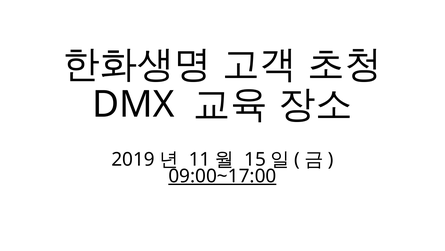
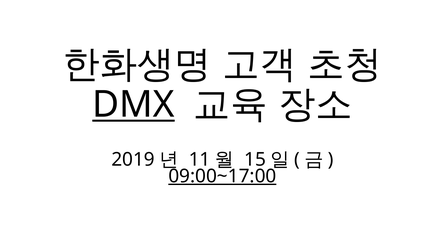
DMX underline: none -> present (133, 104)
